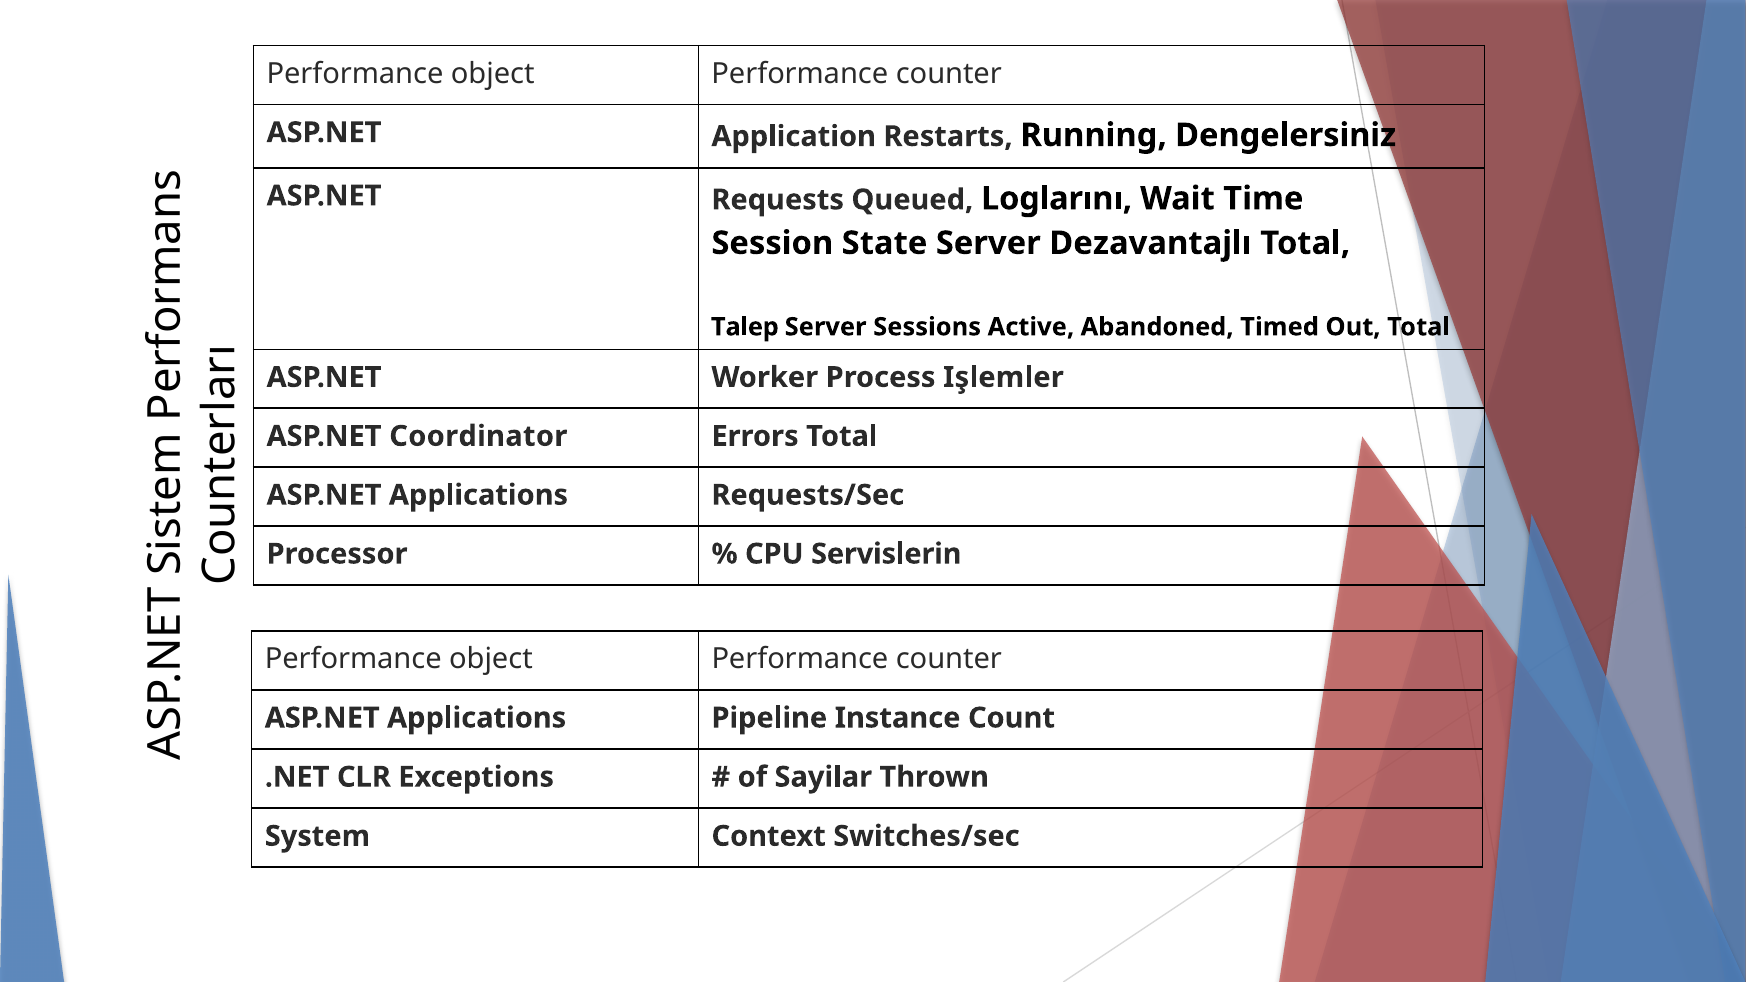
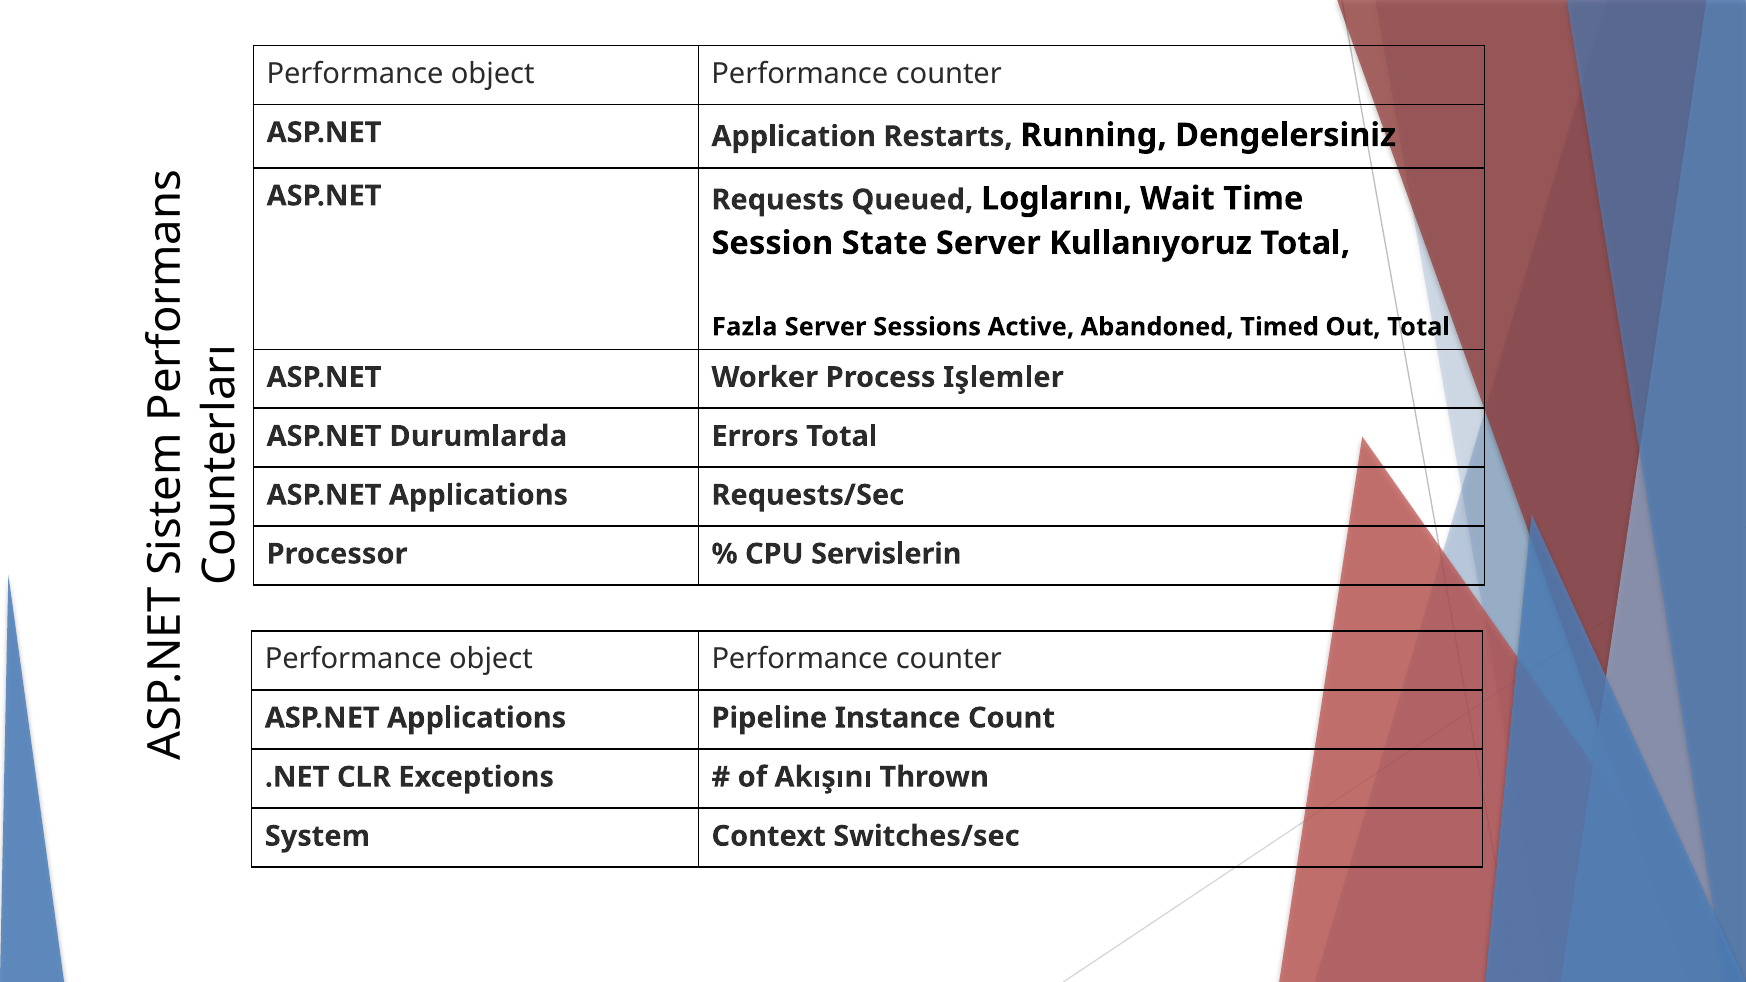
Dezavantajlı: Dezavantajlı -> Kullanıyoruz (1151, 243)
Talep: Talep -> Fazla (745, 327)
Coordinator: Coordinator -> Durumlarda (478, 436)
Sayilar: Sayilar -> Akışını (823, 777)
